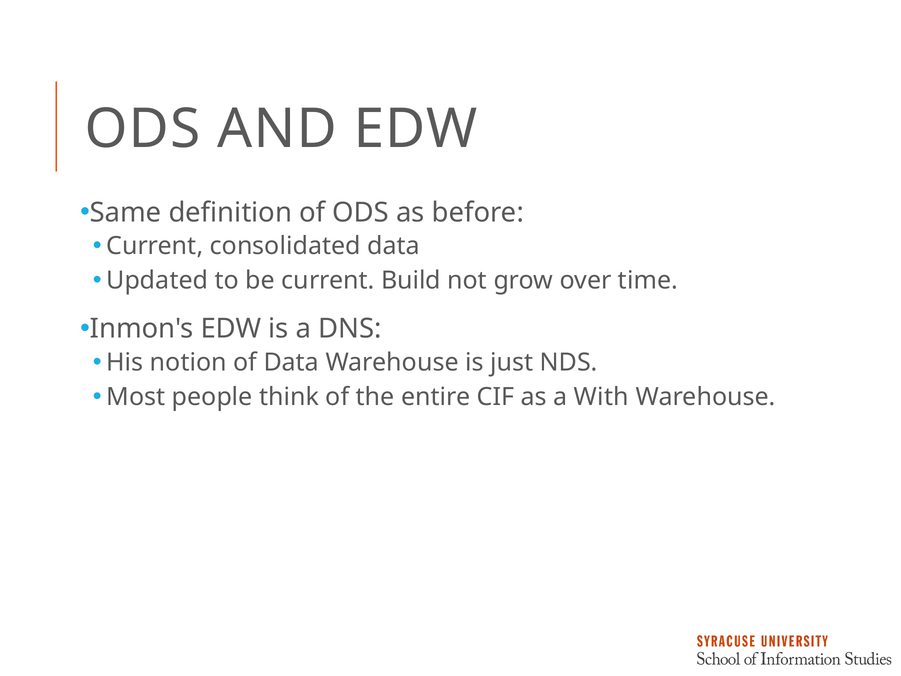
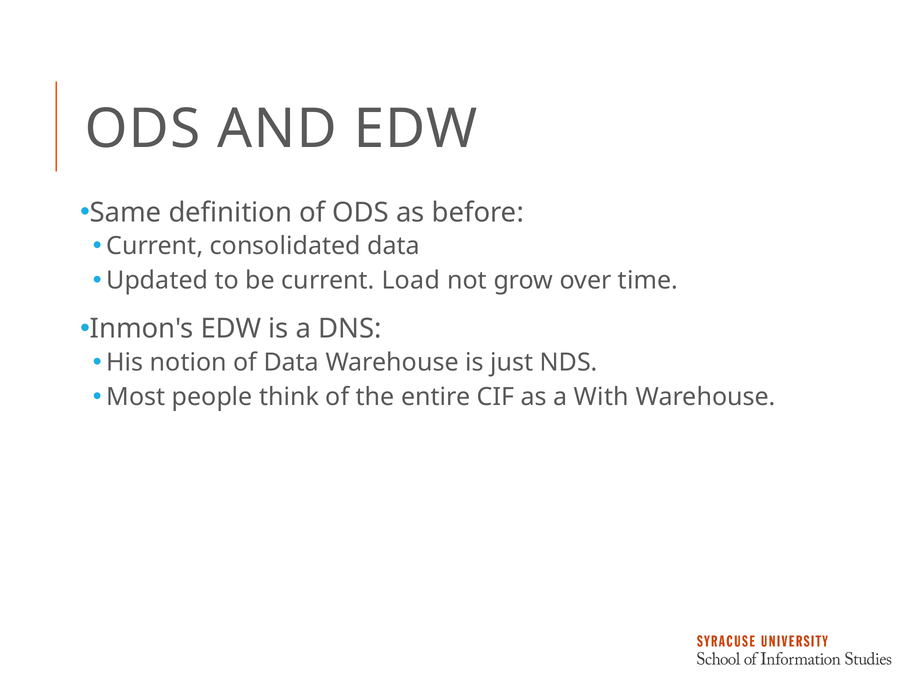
Build: Build -> Load (411, 280)
